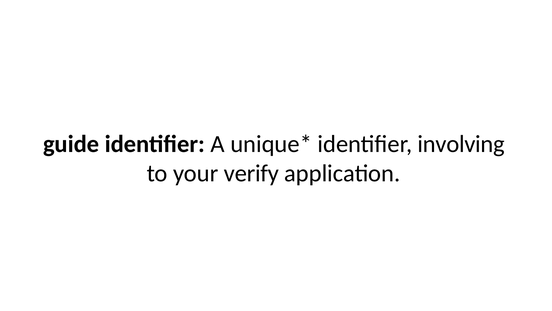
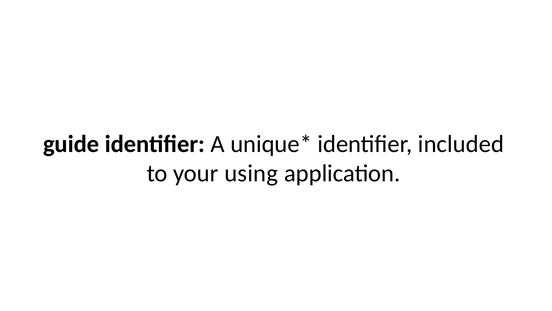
involving: involving -> included (461, 144)
verify: verify -> using (251, 173)
